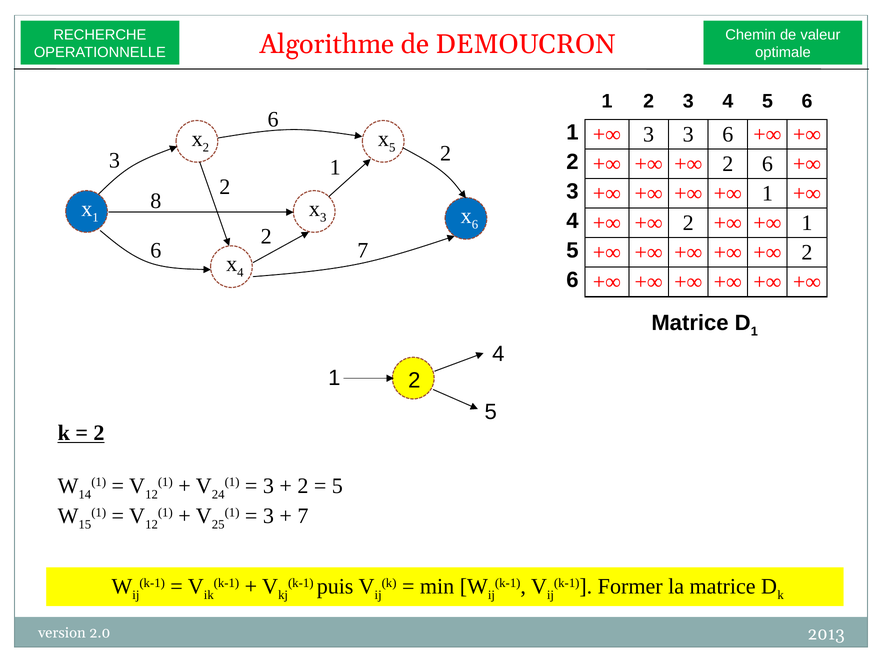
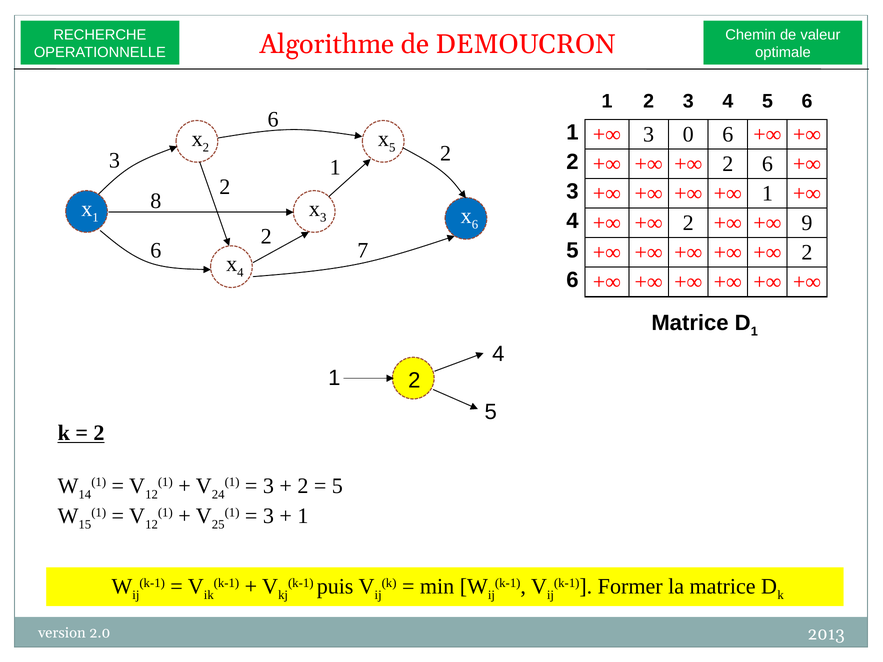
3: 3 -> 0 (688, 135)
1: 1 -> 9 (807, 223)
7: 7 -> 1 (303, 516)
